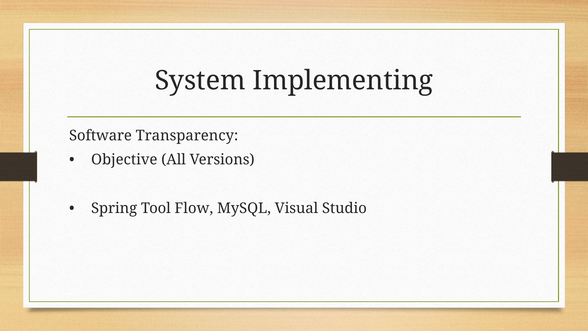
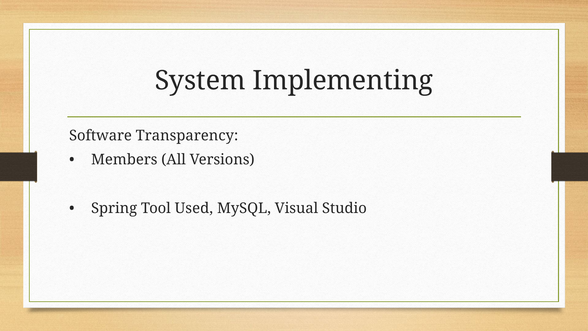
Objective: Objective -> Members (124, 160)
Flow: Flow -> Used (194, 208)
